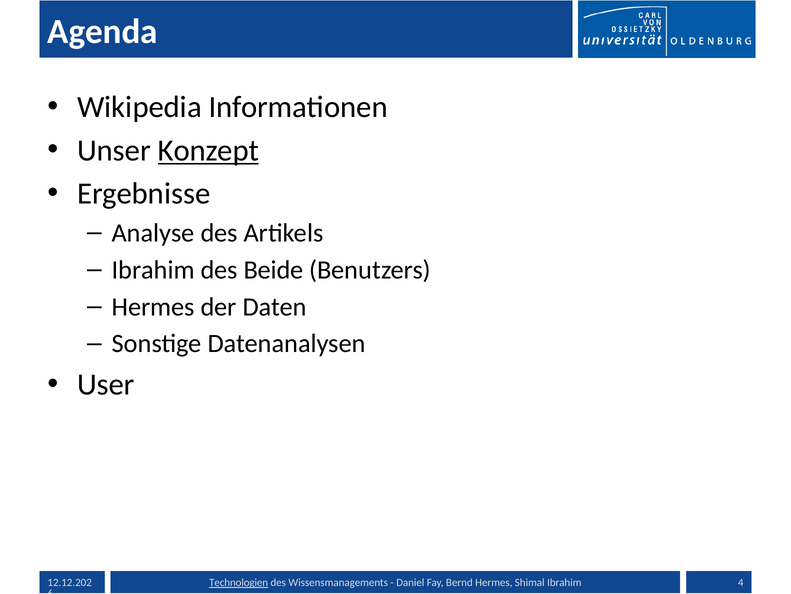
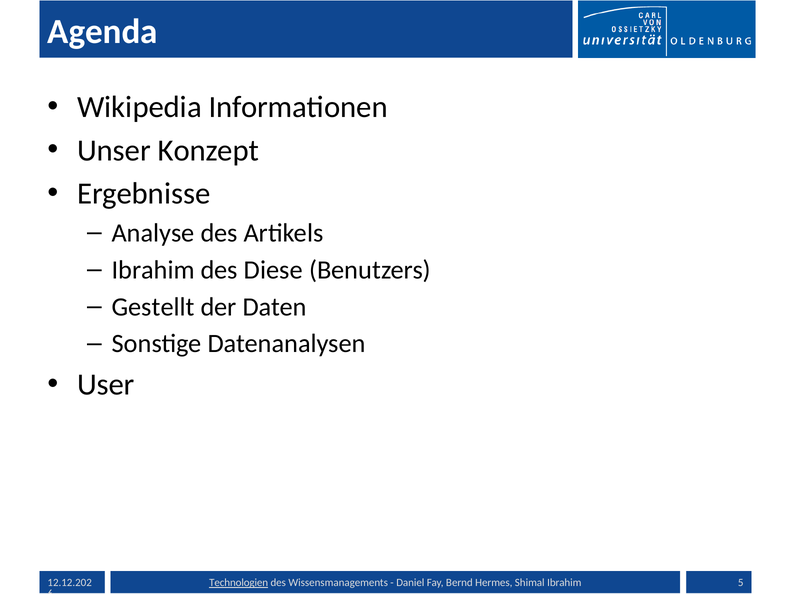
Konzept underline: present -> none (208, 150)
Beide: Beide -> Diese (273, 270)
Hermes: Hermes -> Gestellt (153, 306)
4: 4 -> 5 (741, 582)
